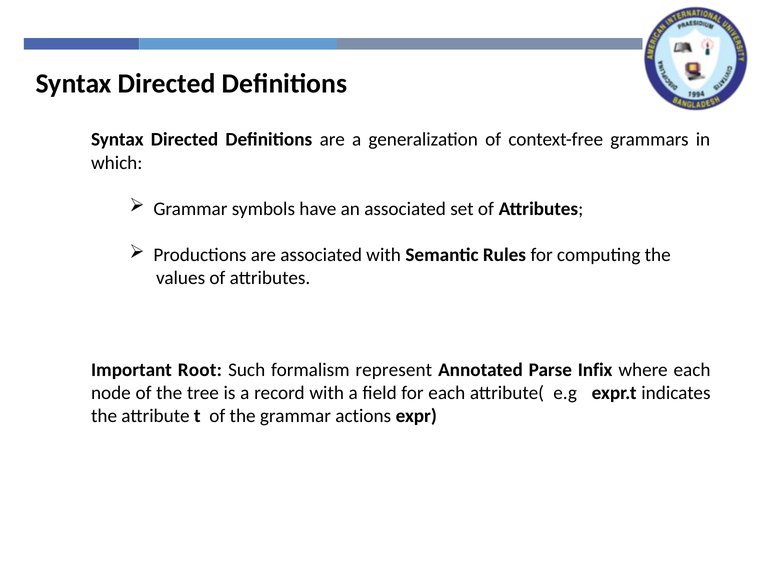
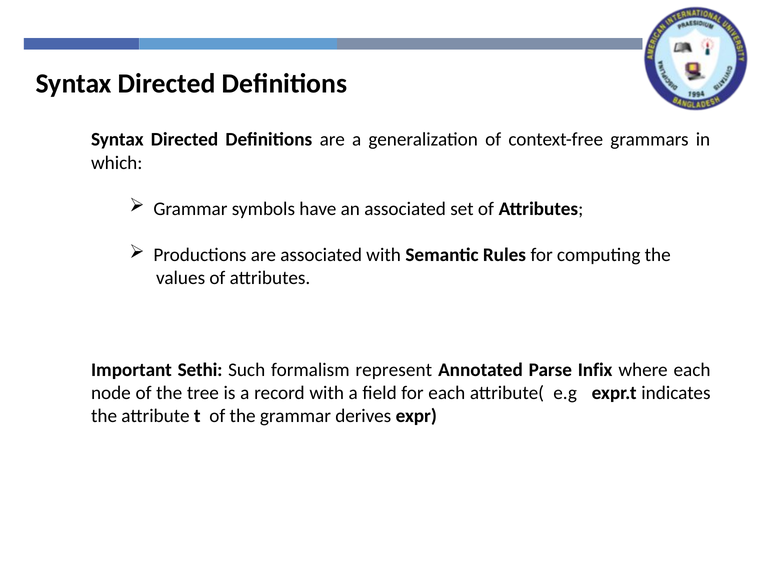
Root: Root -> Sethi (200, 370)
actions: actions -> derives (363, 416)
